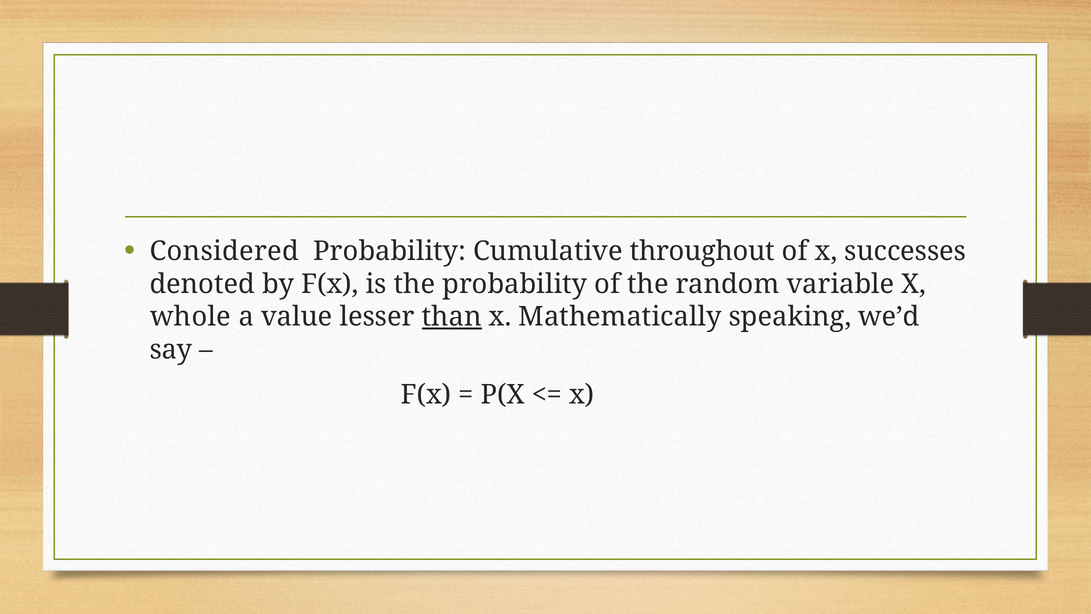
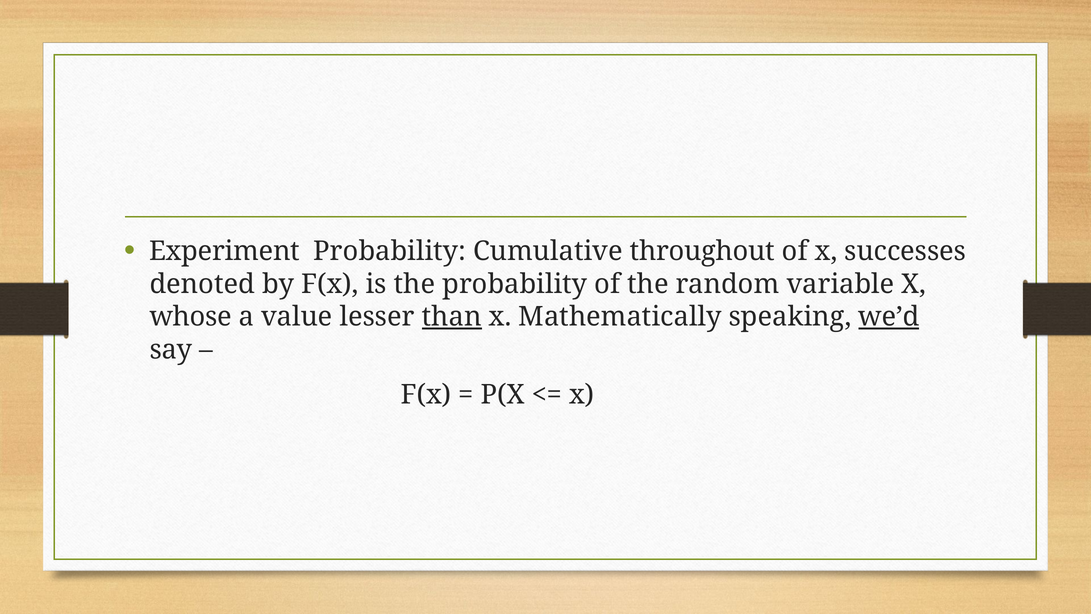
Considered: Considered -> Experiment (225, 251)
whole: whole -> whose (191, 317)
we’d underline: none -> present (889, 317)
